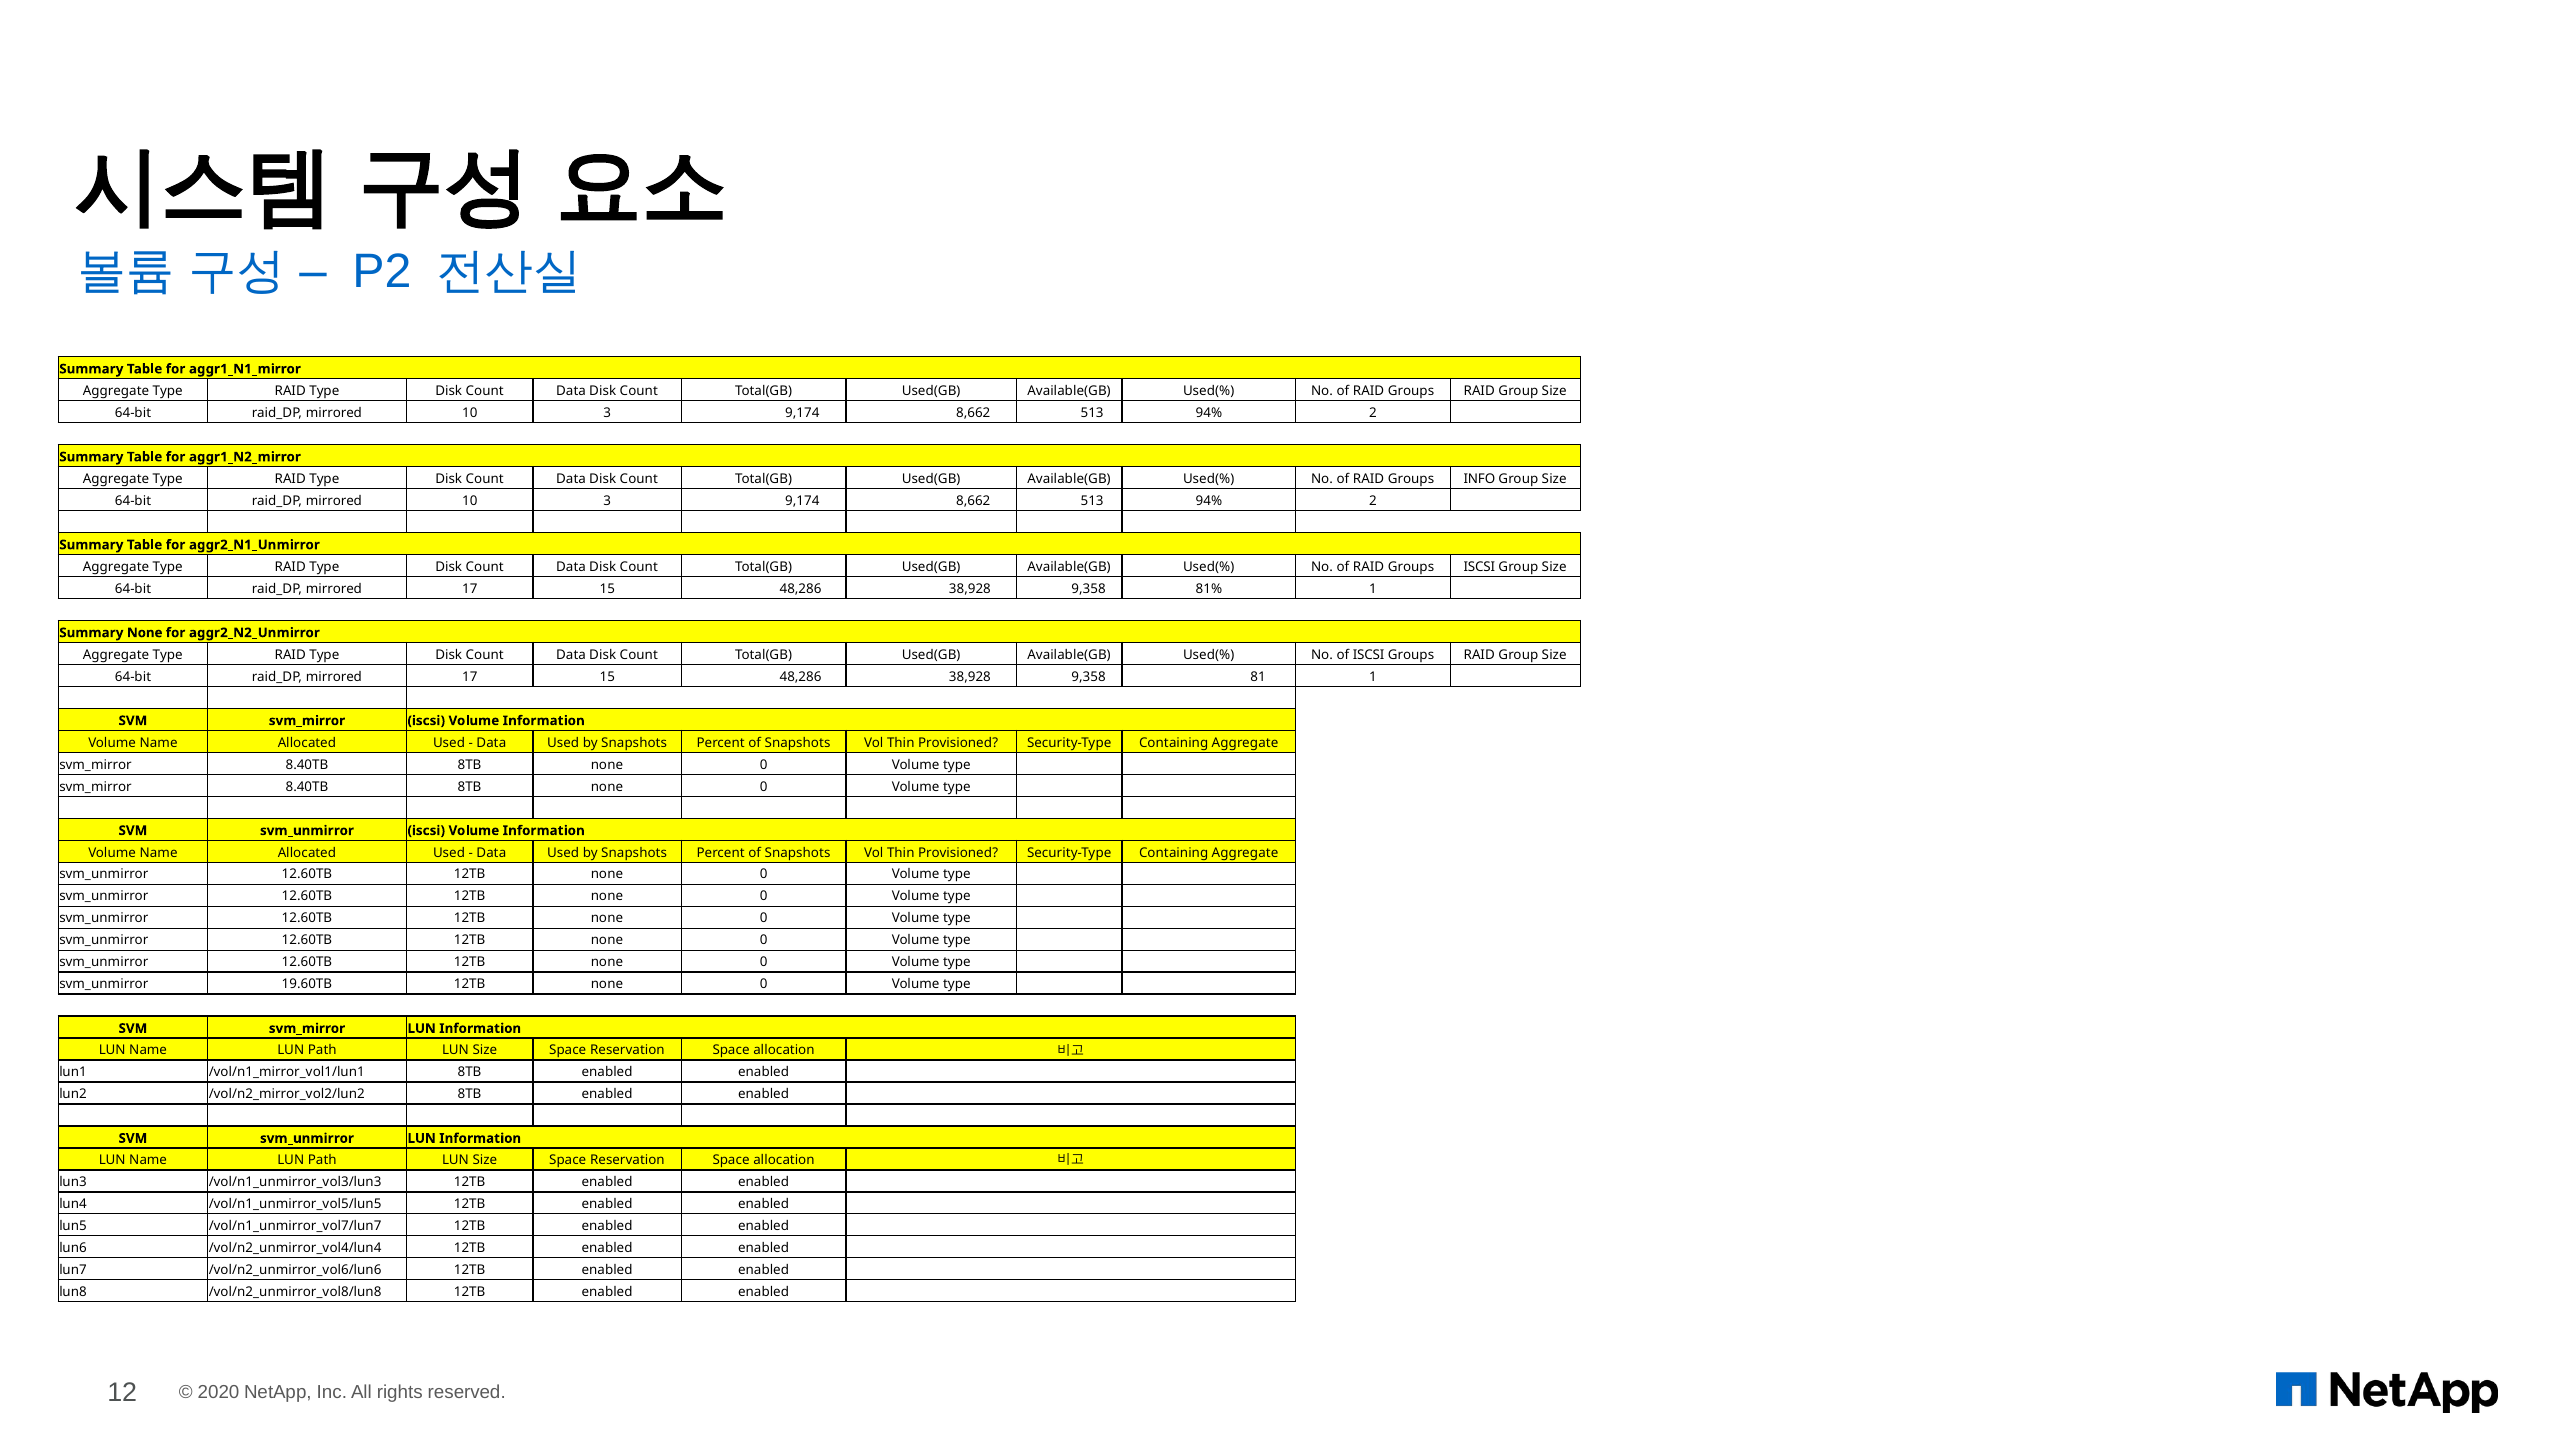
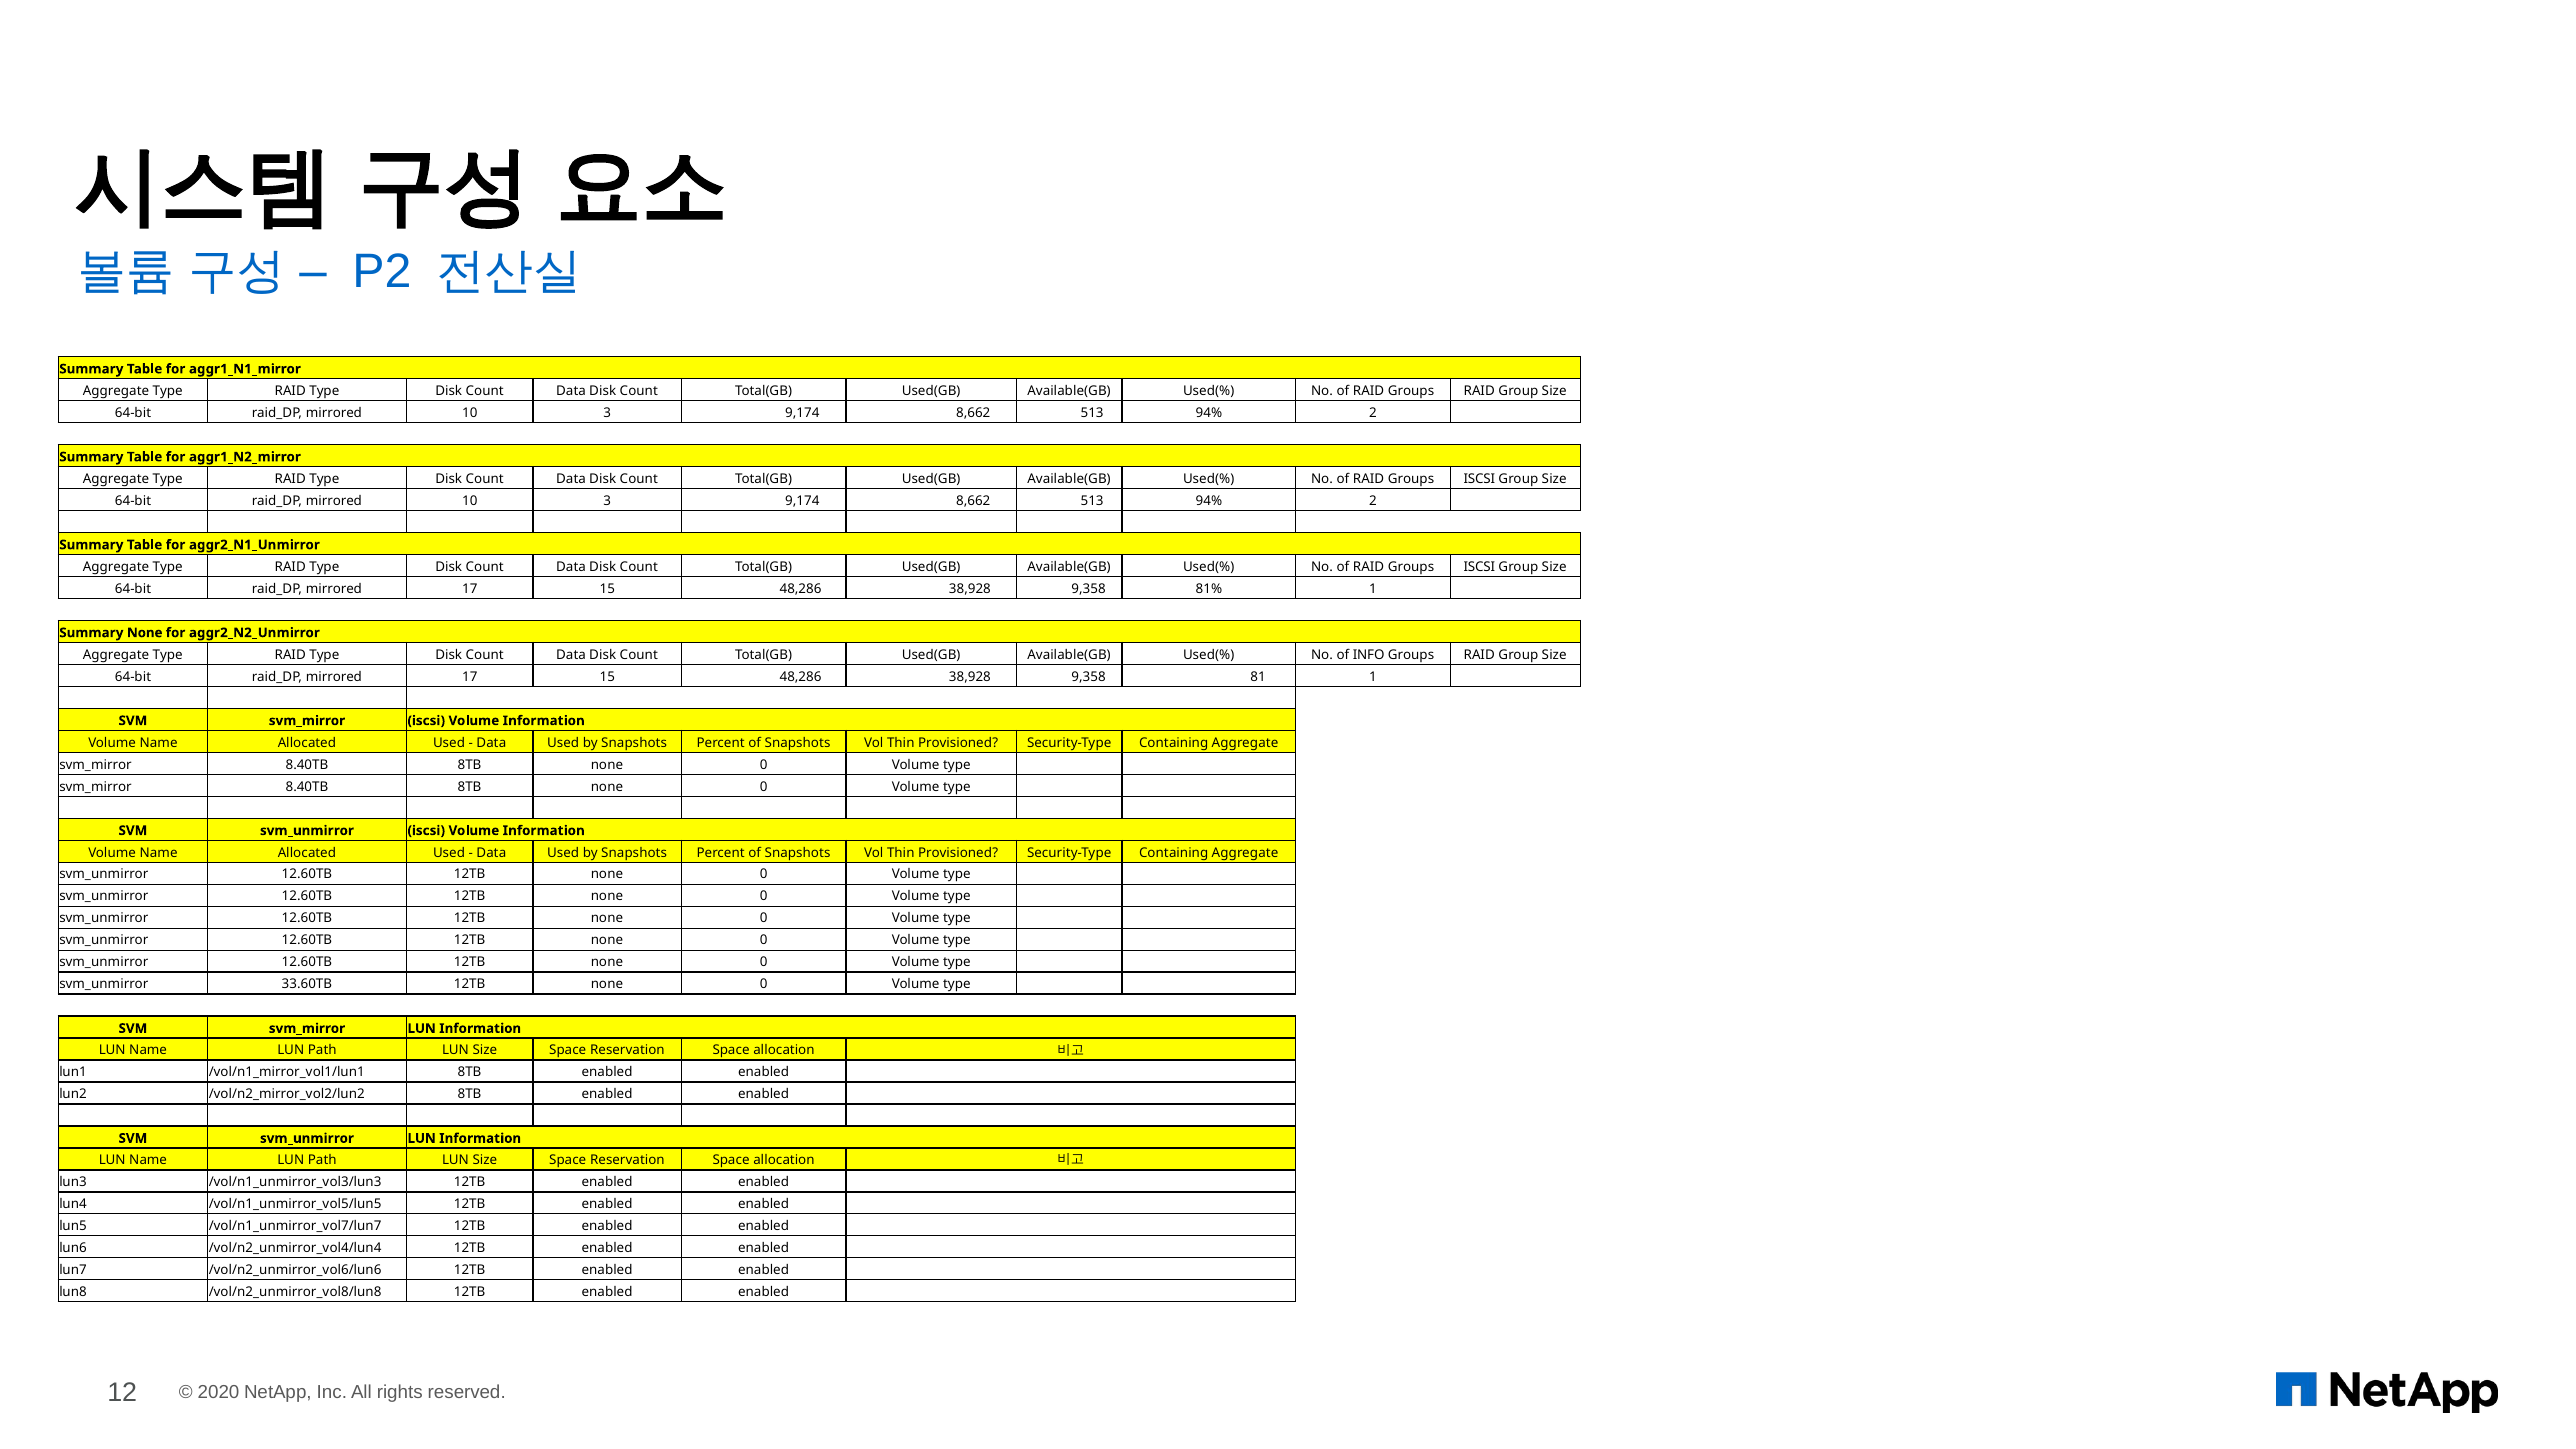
INFO: INFO -> ISCSI (1479, 479)
of ISCSI: ISCSI -> INFO (1369, 655)
19.60TB: 19.60TB -> 33.60TB (307, 985)
